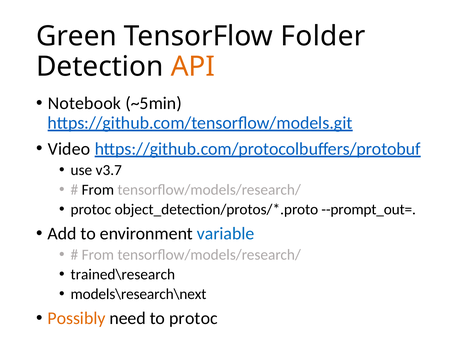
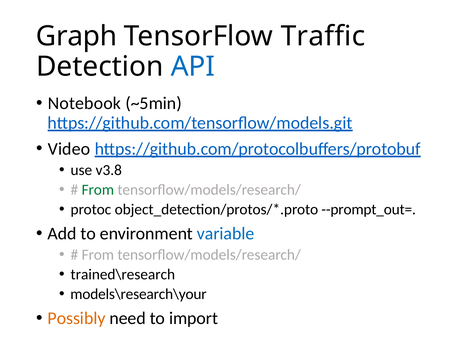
Green: Green -> Graph (77, 36)
Folder: Folder -> Traffic (323, 36)
API colour: orange -> blue (193, 67)
v3.7: v3.7 -> v3.8 (109, 170)
From colour: black -> green (98, 190)
models\research\next: models\research\next -> models\research\your (138, 294)
to protoc: protoc -> import (194, 318)
